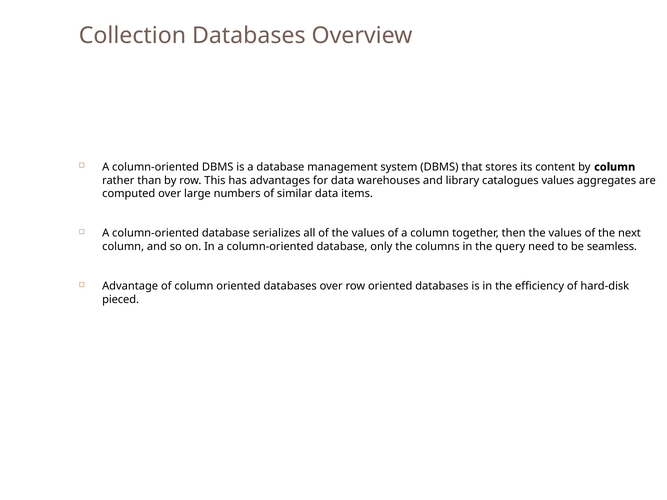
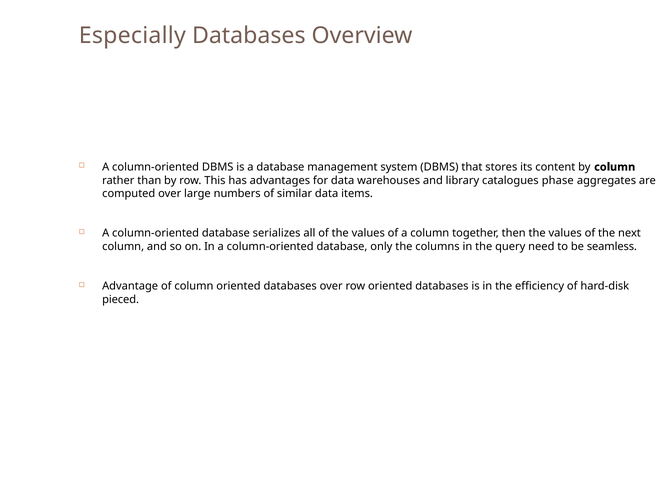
Collection: Collection -> Especially (132, 35)
catalogues values: values -> phase (558, 180)
